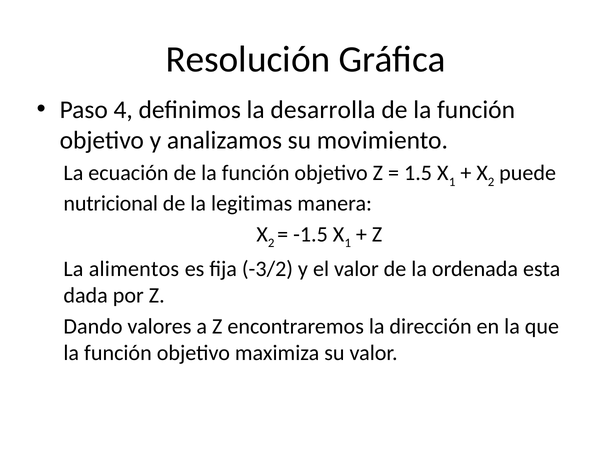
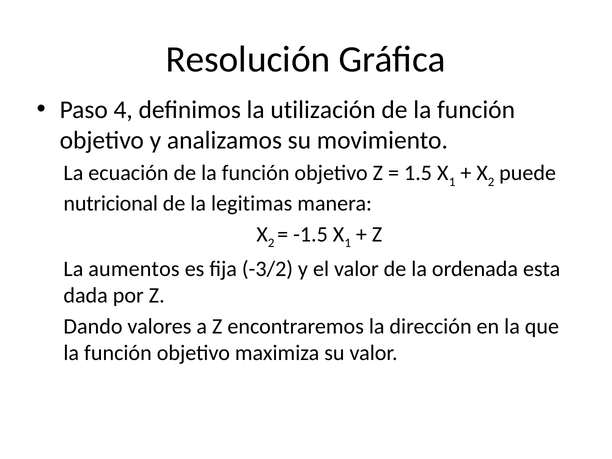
desarrolla: desarrolla -> utilización (323, 110)
alimentos: alimentos -> aumentos (134, 269)
